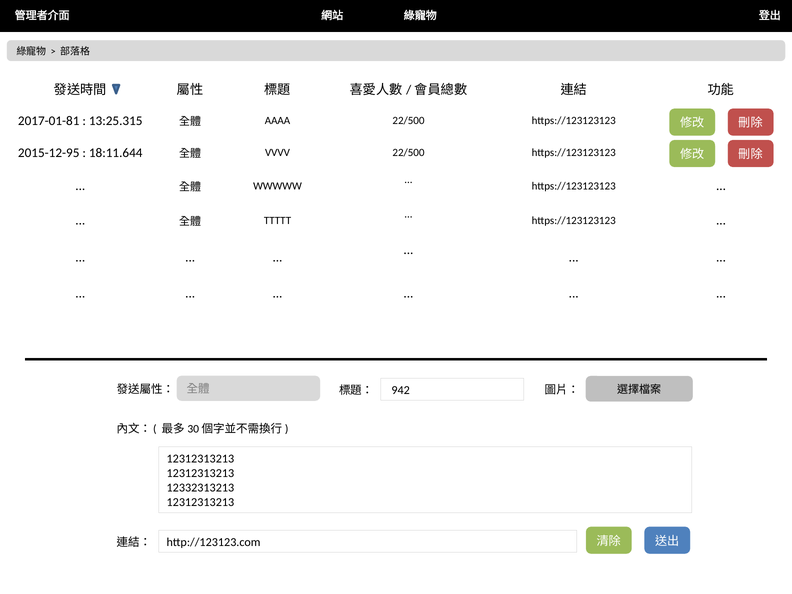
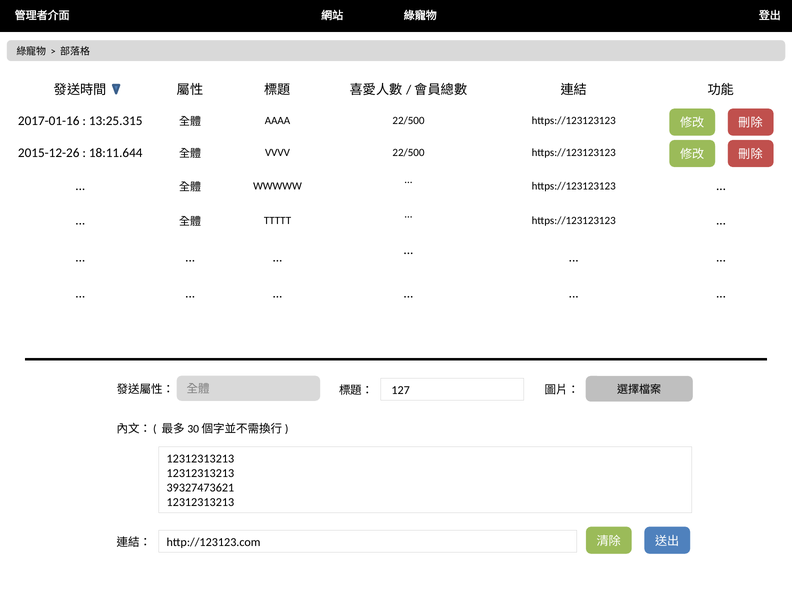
2017-01-81: 2017-01-81 -> 2017-01-16 (49, 121)
2015-12-95: 2015-12-95 -> 2015-12-26 (49, 153)
942: 942 -> 127 (401, 390)
12332313213: 12332313213 -> 39327473621 (200, 488)
